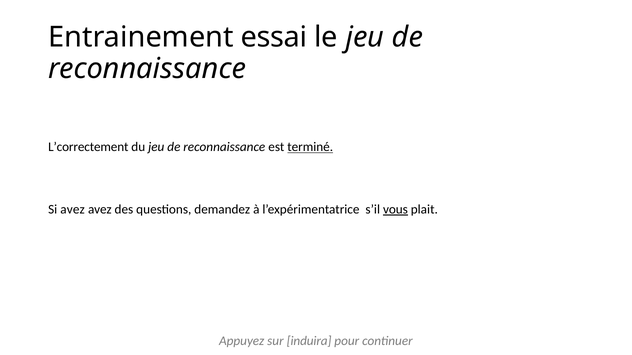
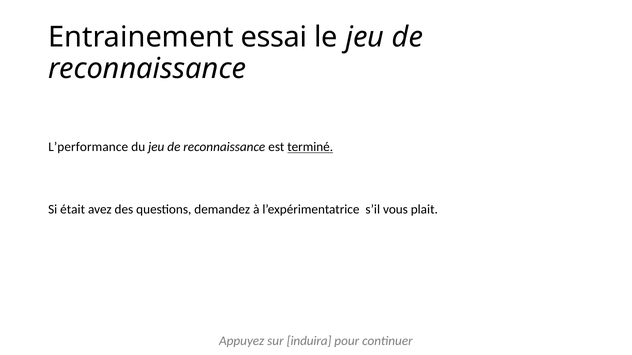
L’correctement: L’correctement -> L’performance (88, 147)
Si avez: avez -> était (73, 210)
vous underline: present -> none (395, 210)
